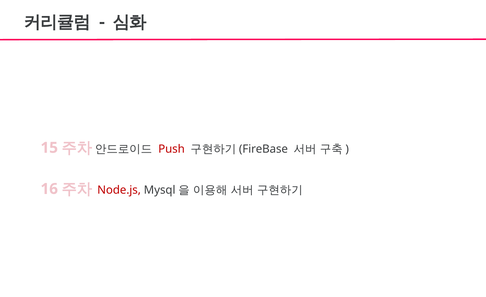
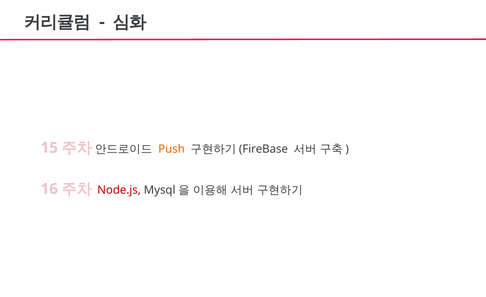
Push colour: red -> orange (172, 149)
